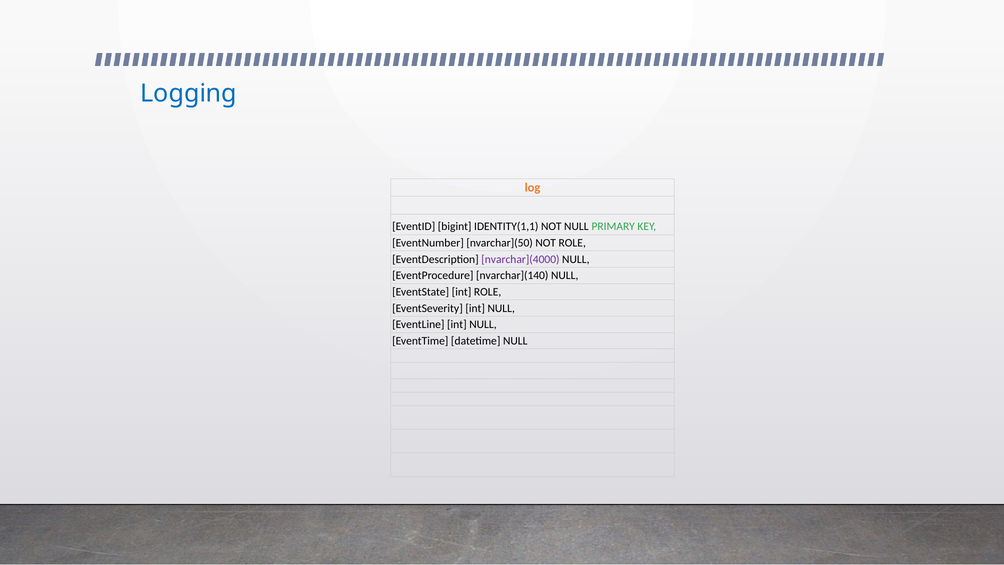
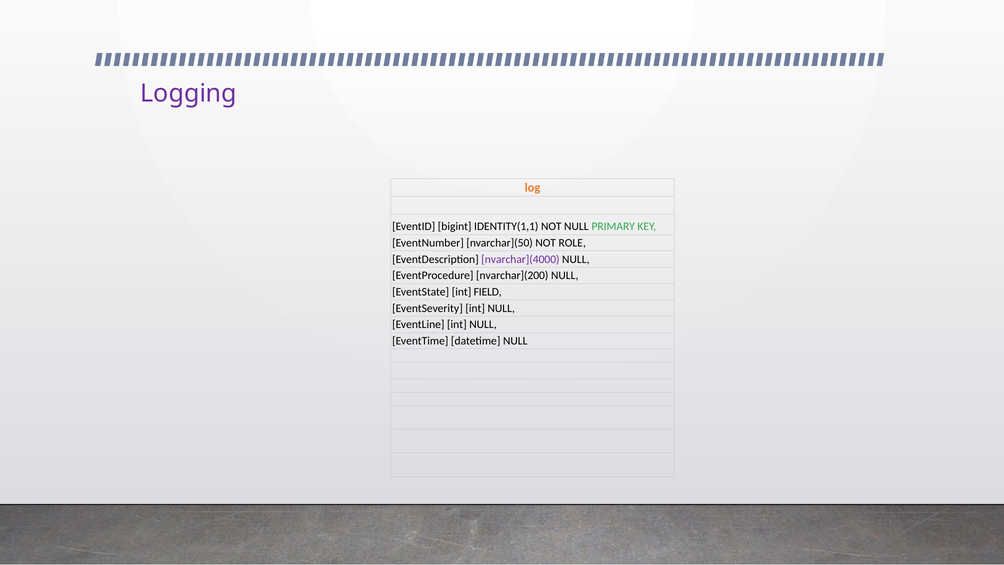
Logging colour: blue -> purple (189, 93)
nvarchar](140: nvarchar](140 -> nvarchar](200 (512, 275)
int ROLE: ROLE -> FIELD (488, 292)
